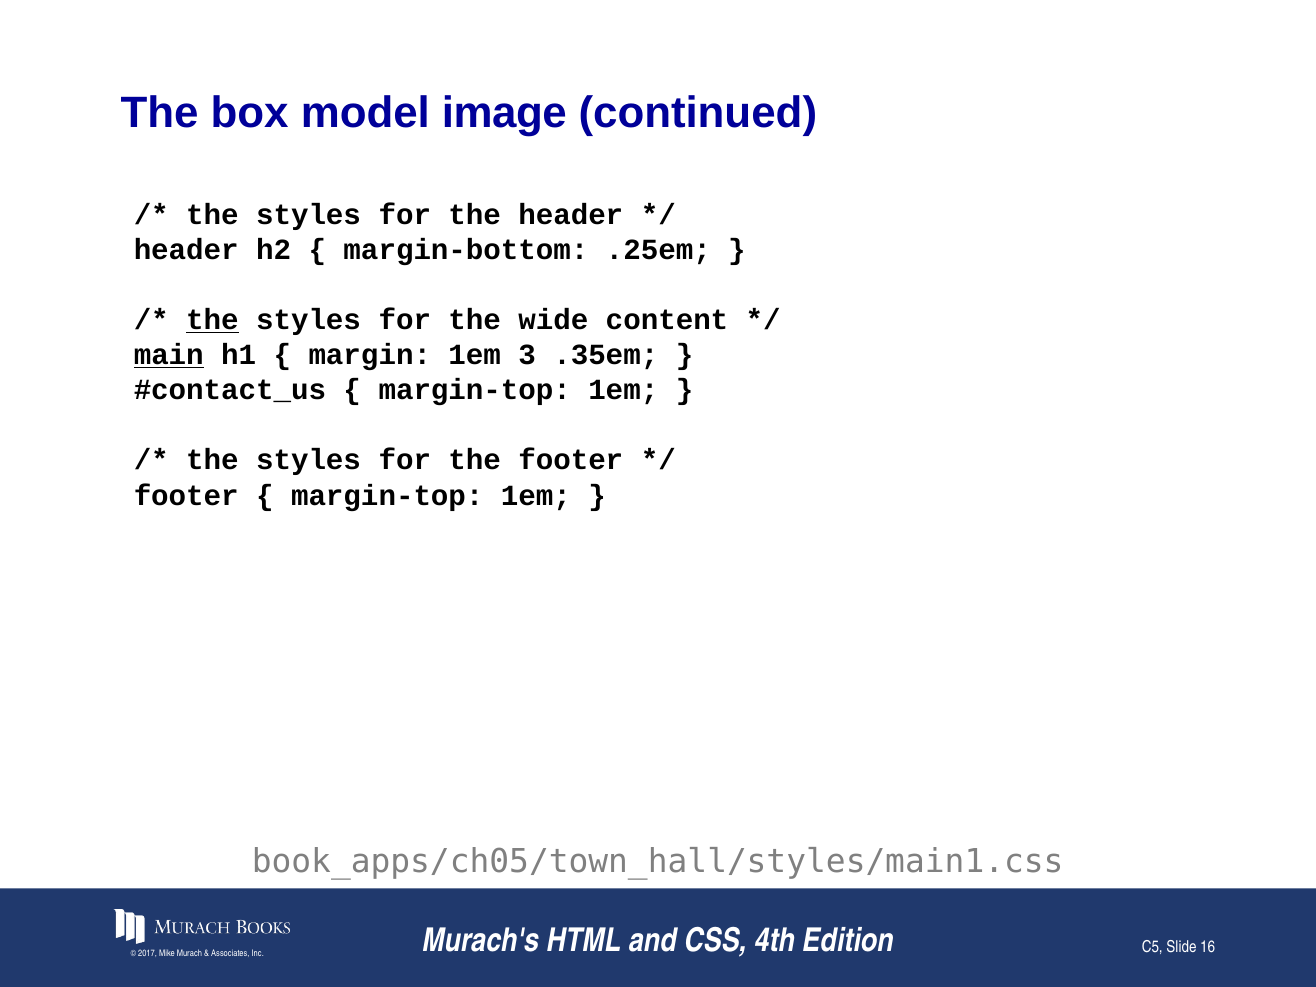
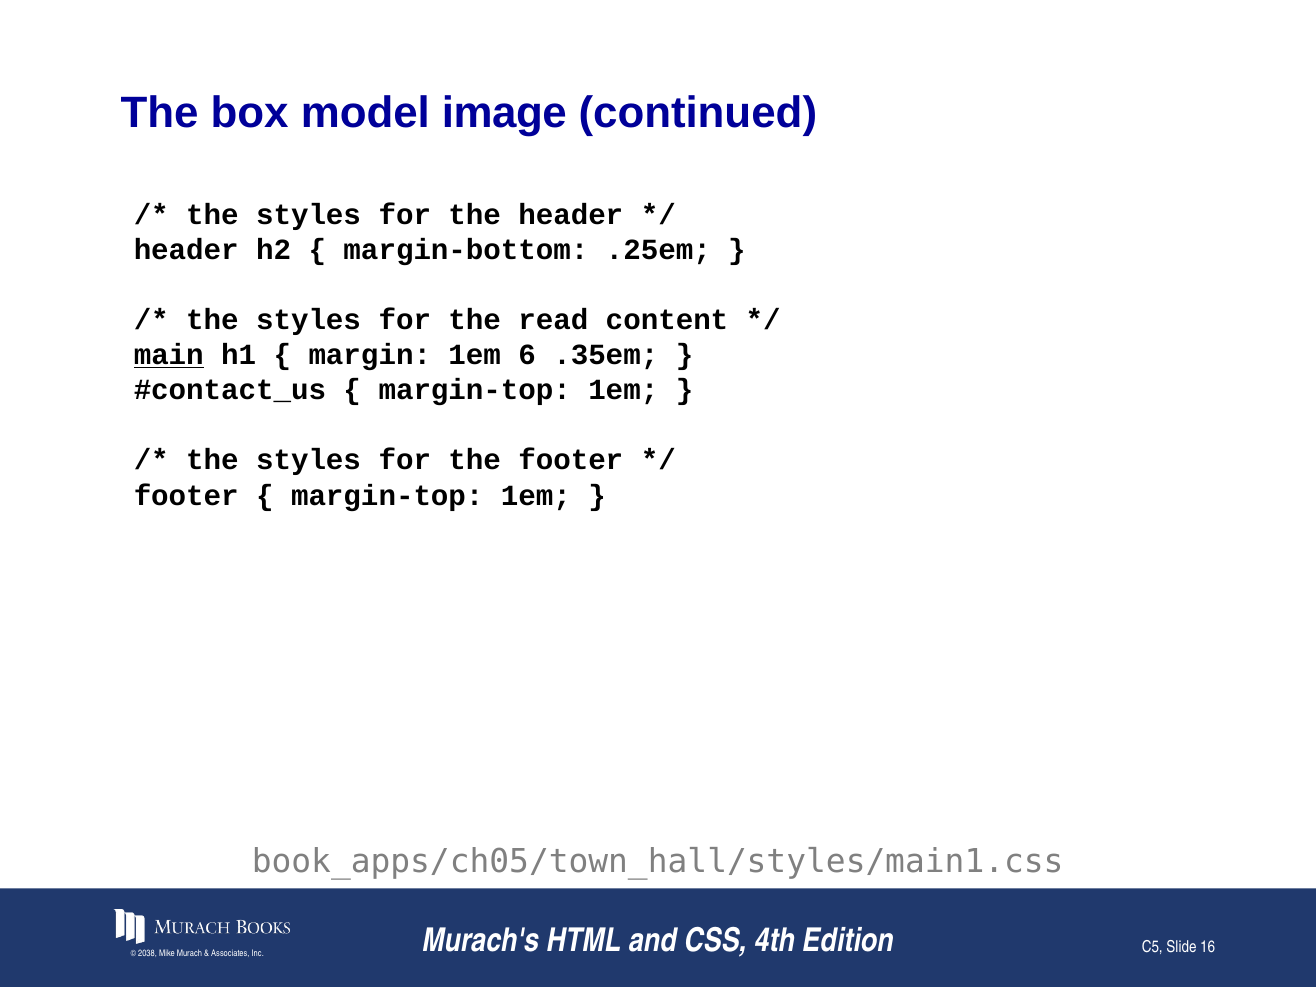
the underline: present -> none (212, 320)
wide: wide -> read (553, 320)
3: 3 -> 6 (527, 355)
2017: 2017 -> 2038 (147, 954)
